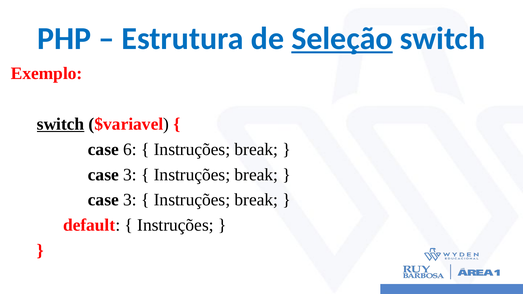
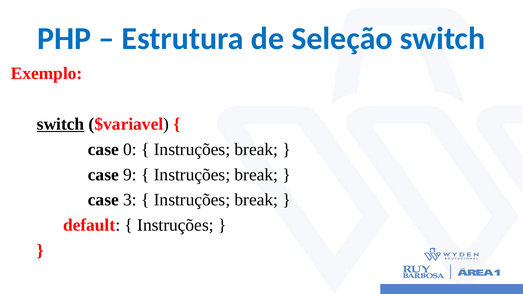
Seleção underline: present -> none (342, 39)
6: 6 -> 0 (130, 149)
3: 3 -> 9 (130, 175)
